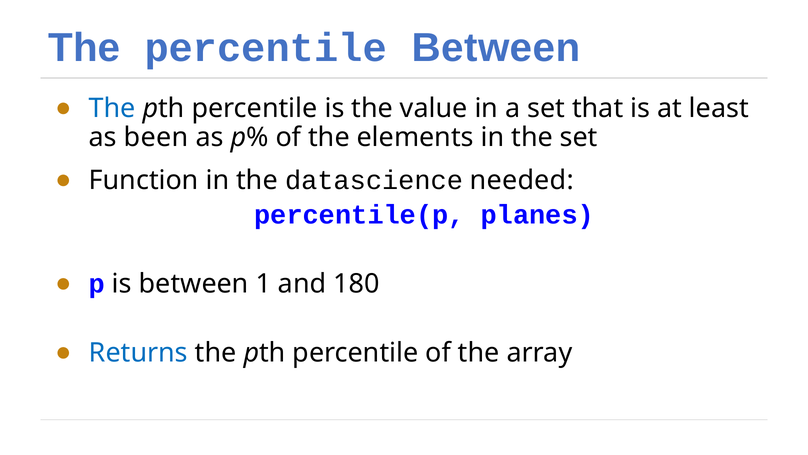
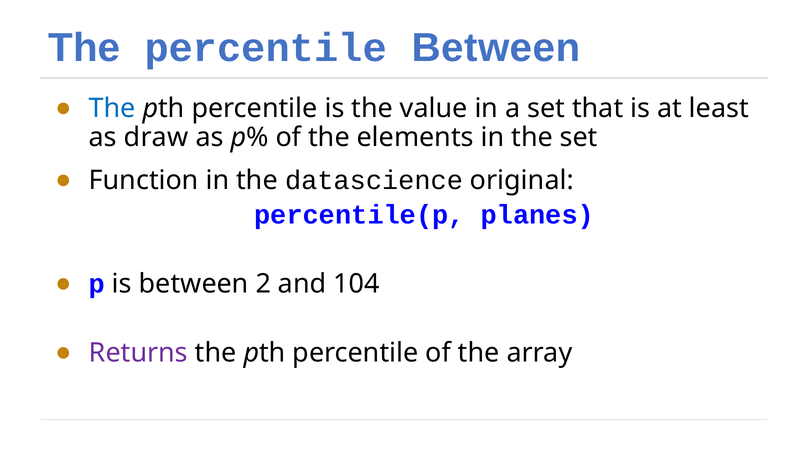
been: been -> draw (156, 137)
needed: needed -> original (522, 180)
1: 1 -> 2 (263, 283)
180: 180 -> 104 (356, 283)
Returns colour: blue -> purple (138, 352)
